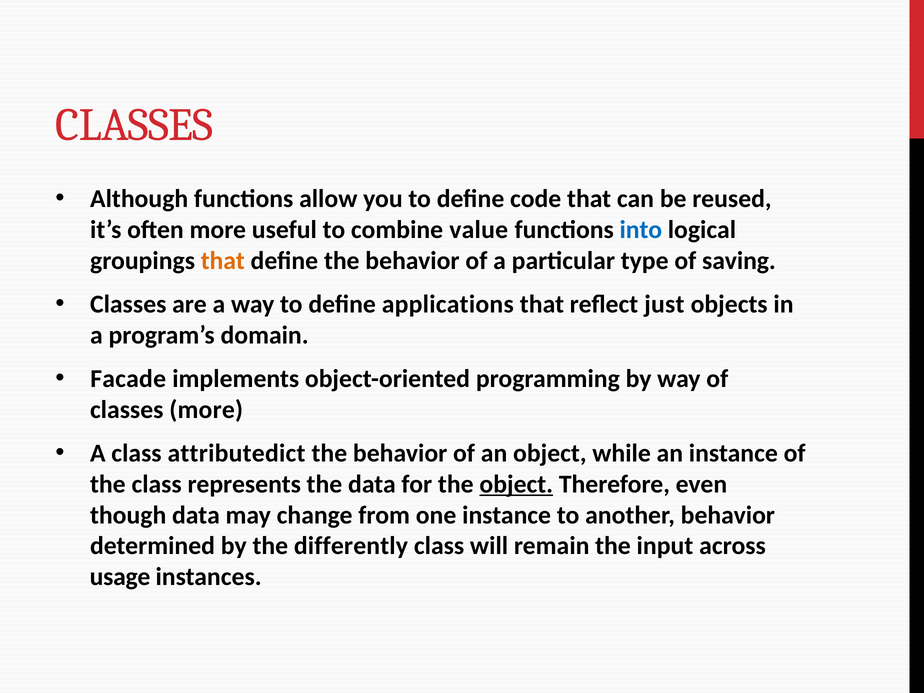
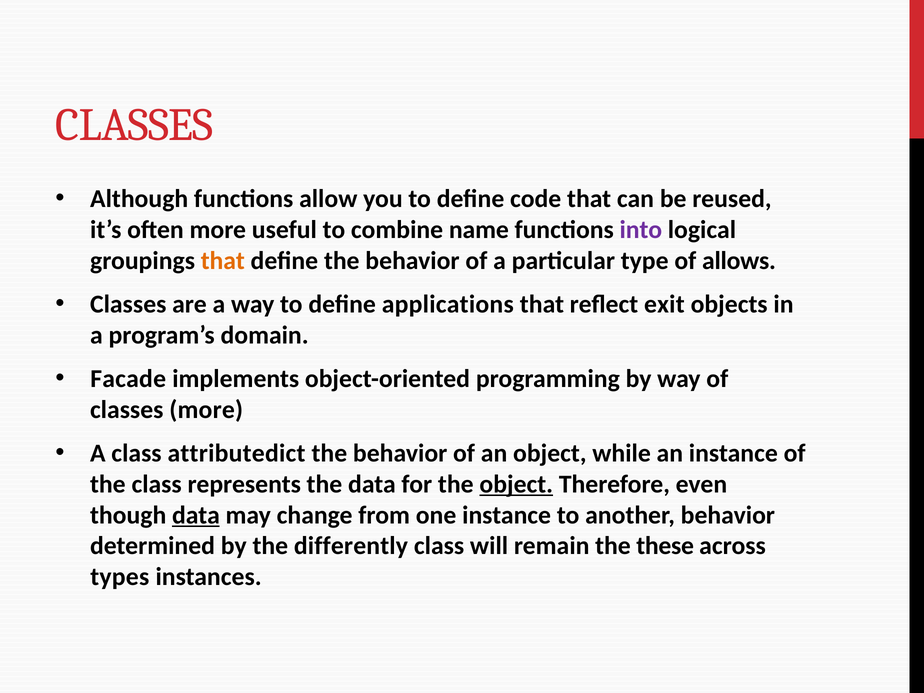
value: value -> name (479, 230)
into colour: blue -> purple (641, 230)
saving: saving -> allows (739, 261)
just: just -> exit (664, 304)
data underline: none -> present (196, 515)
input: input -> these (665, 546)
usage: usage -> types (120, 577)
